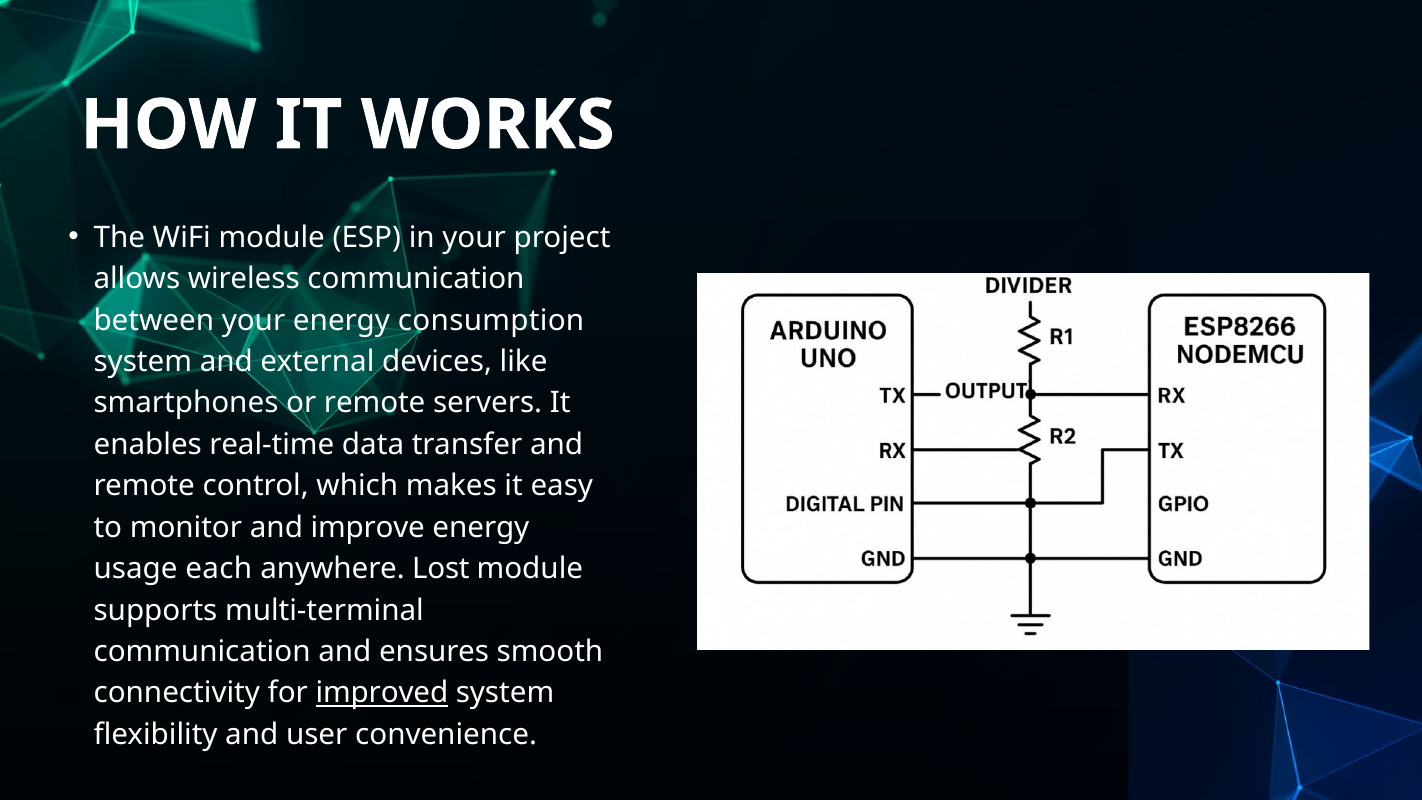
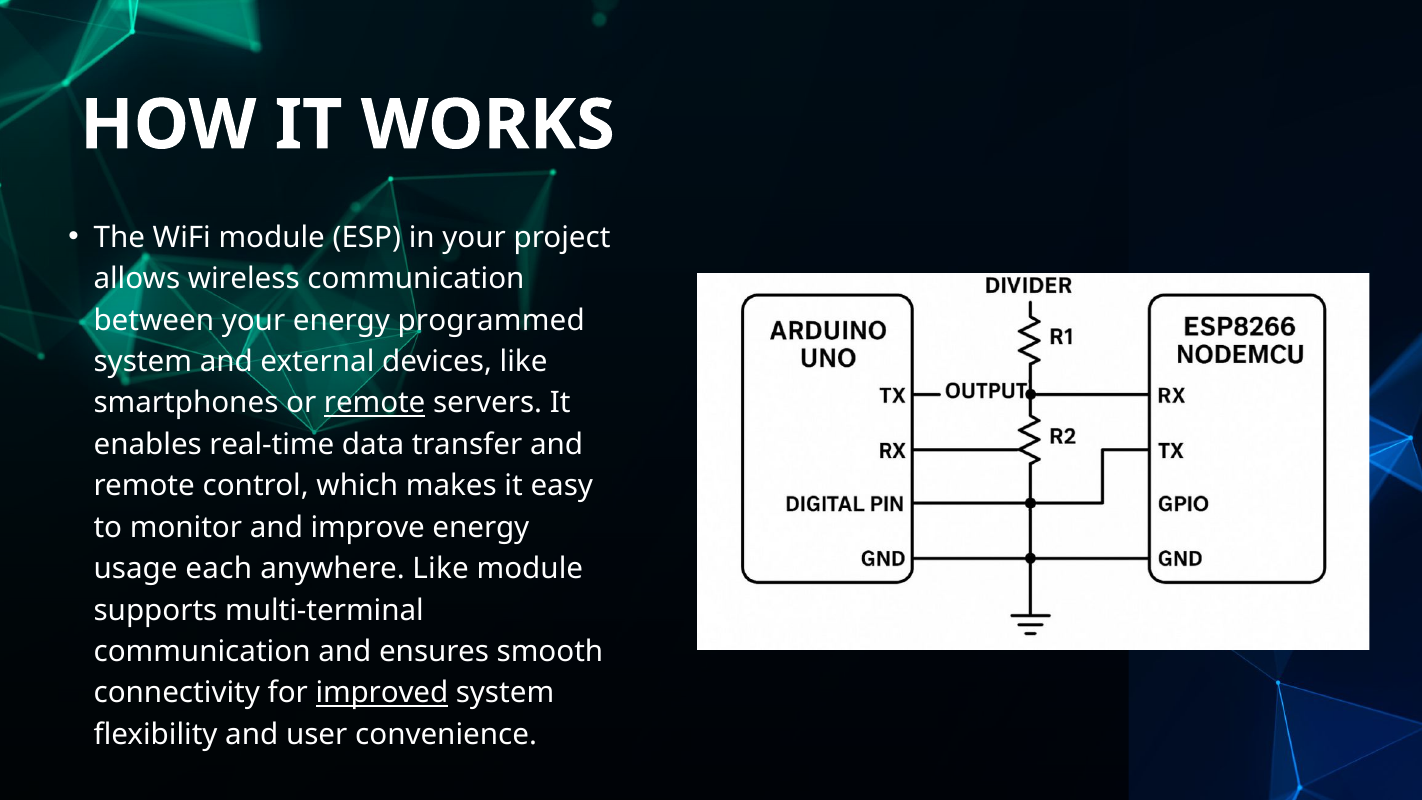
consumption: consumption -> programmed (491, 320)
remote underline: none -> present (375, 403)
anywhere Lost: Lost -> Like (441, 569)
